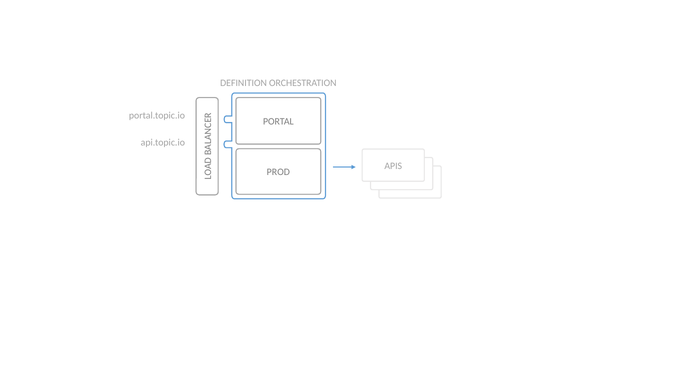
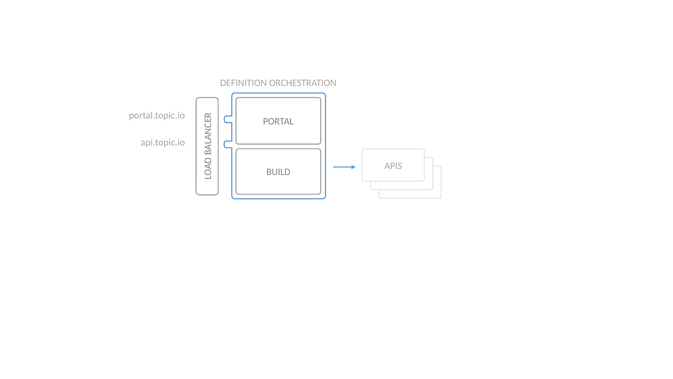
PROD: PROD -> BUILD (278, 172)
